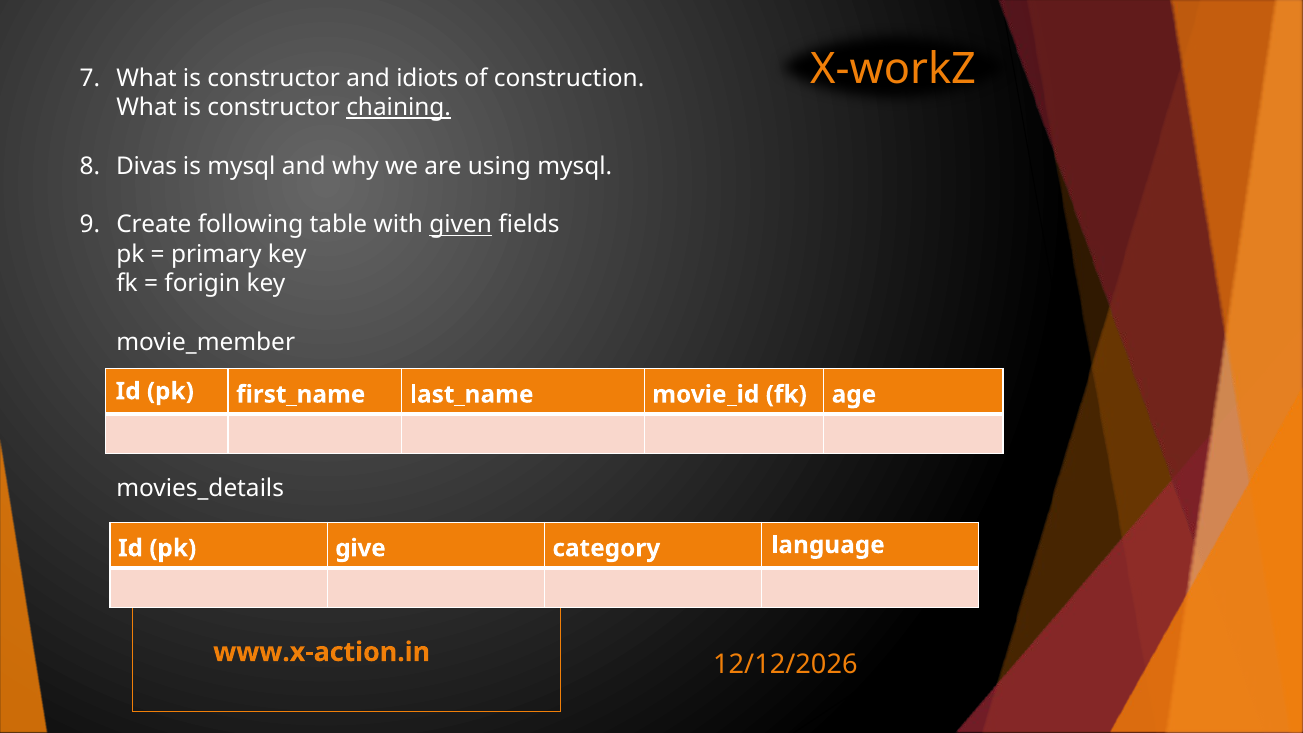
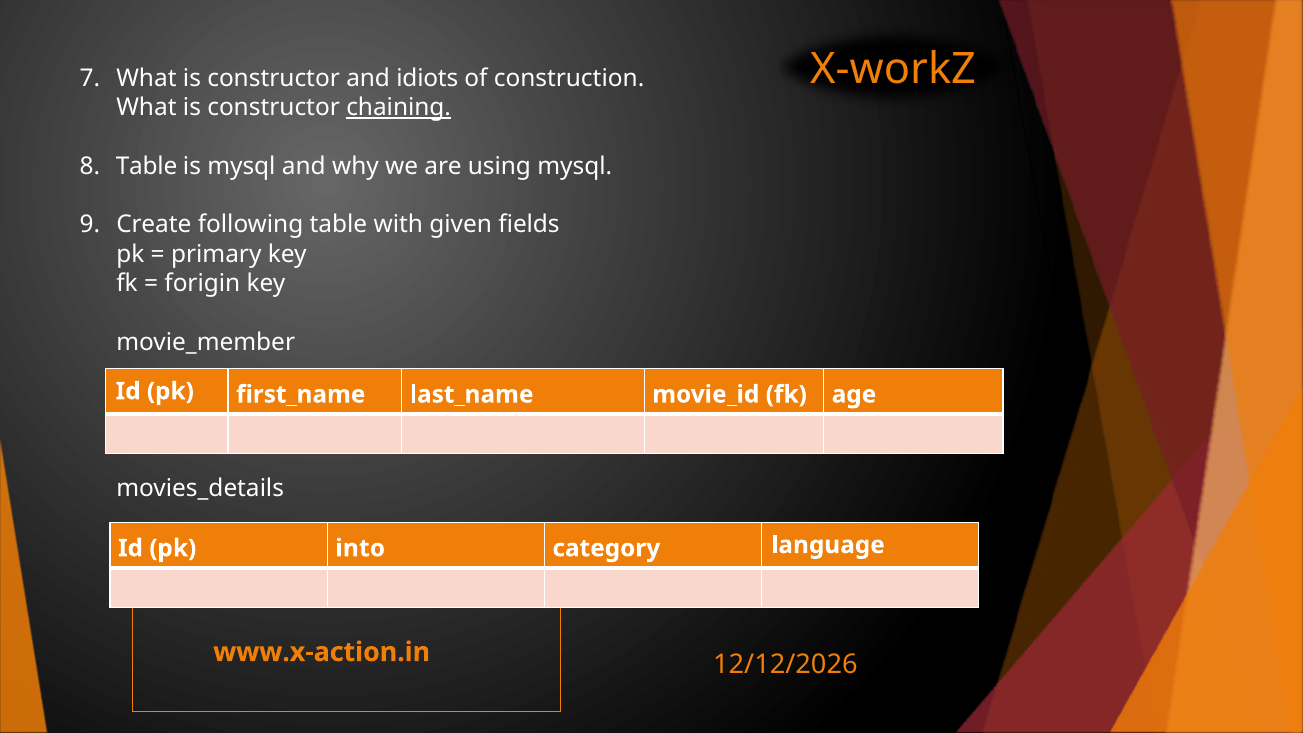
Divas: Divas -> Table (147, 166)
given underline: present -> none (461, 225)
give: give -> into (360, 548)
